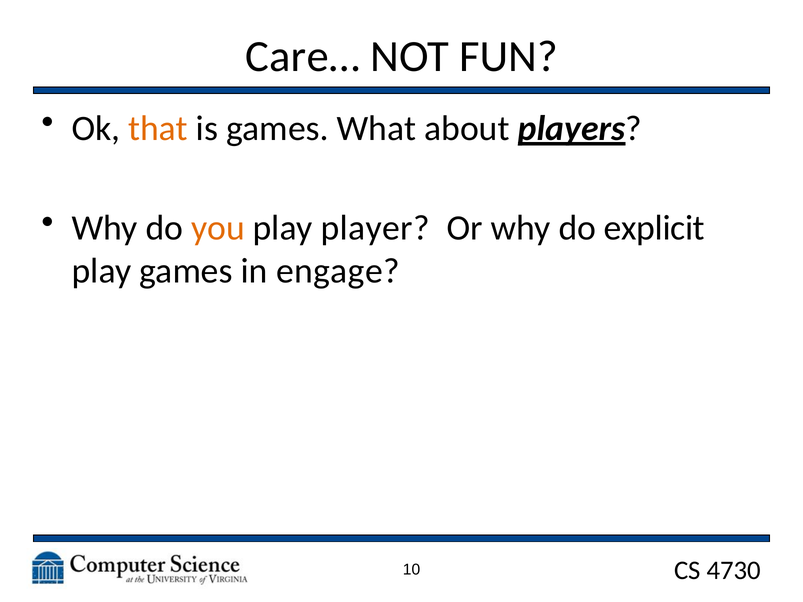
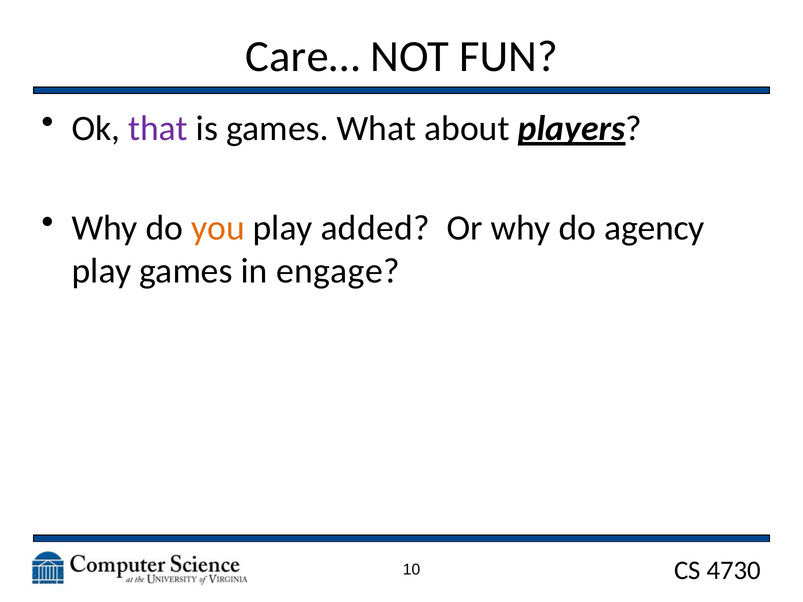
that colour: orange -> purple (158, 128)
player: player -> added (375, 228)
explicit: explicit -> agency (654, 228)
